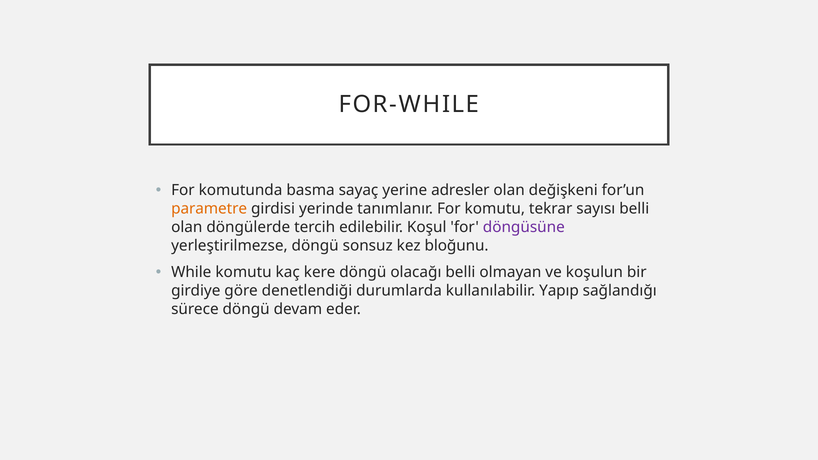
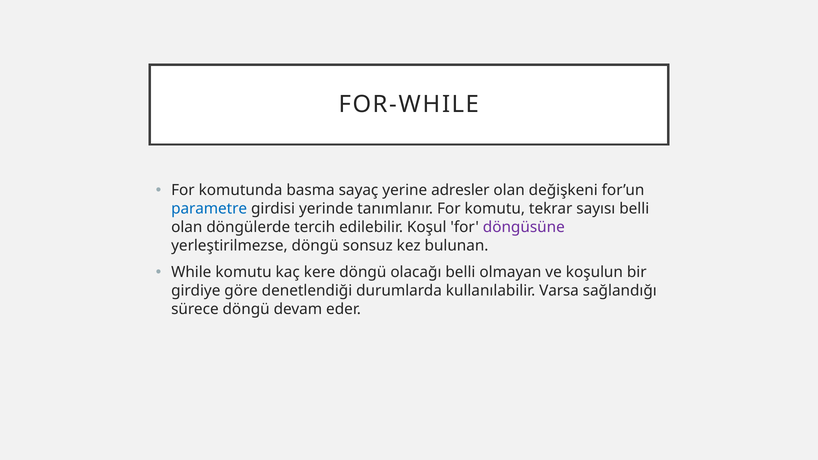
parametre colour: orange -> blue (209, 209)
bloğunu: bloğunu -> bulunan (457, 246)
Yapıp: Yapıp -> Varsa (559, 291)
